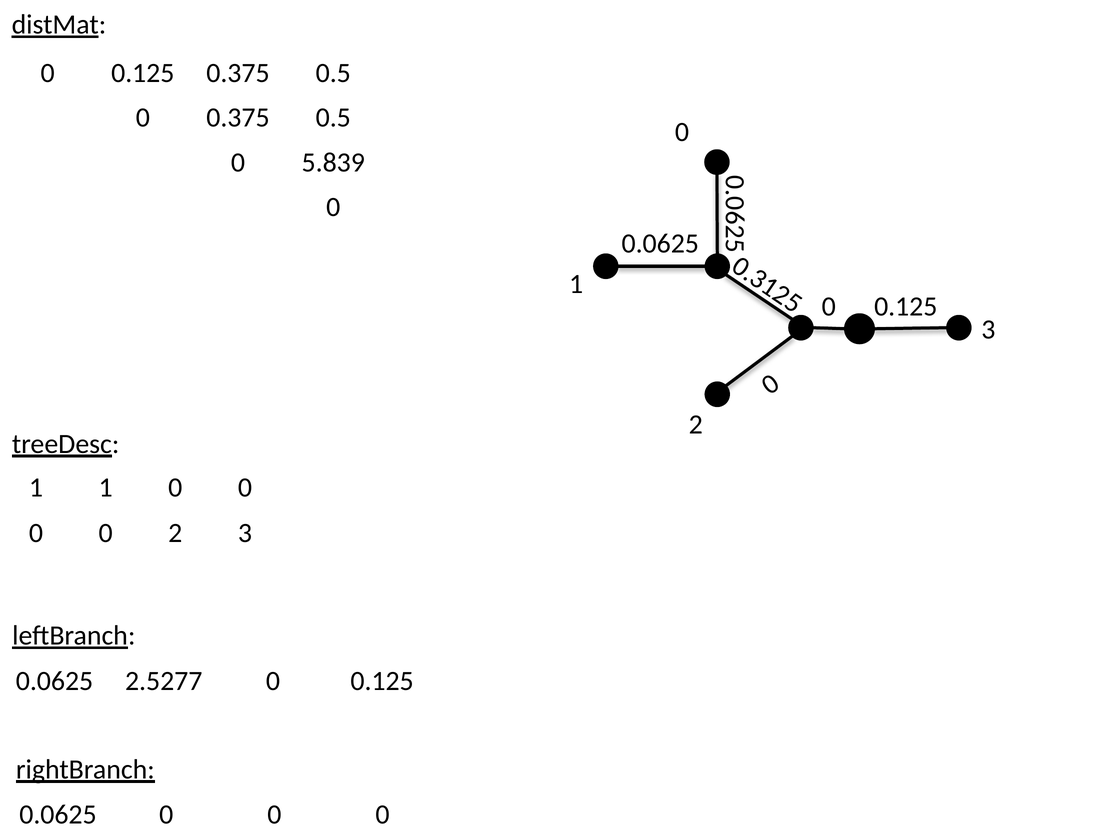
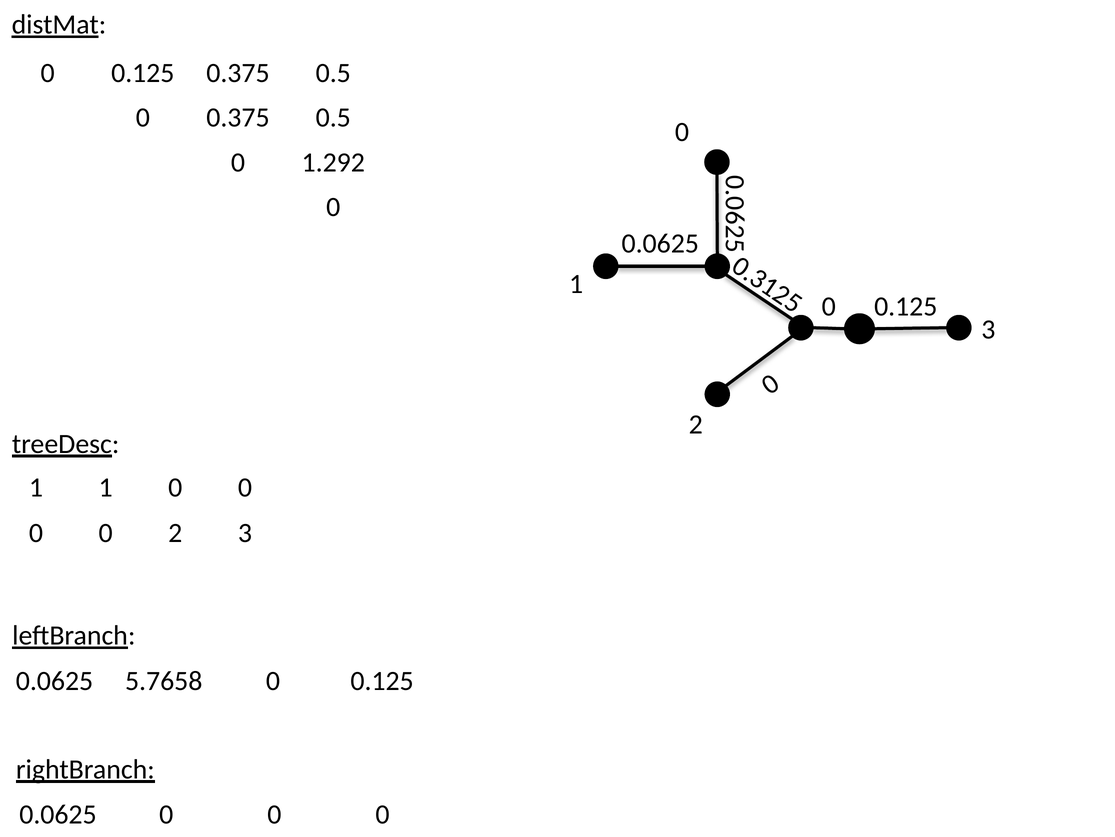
5.839: 5.839 -> 1.292 (333, 162)
2.5277: 2.5277 -> 5.7658 (164, 680)
